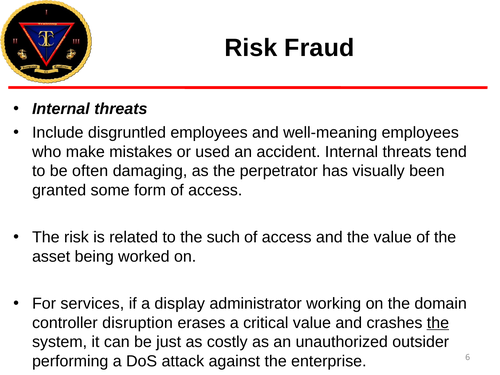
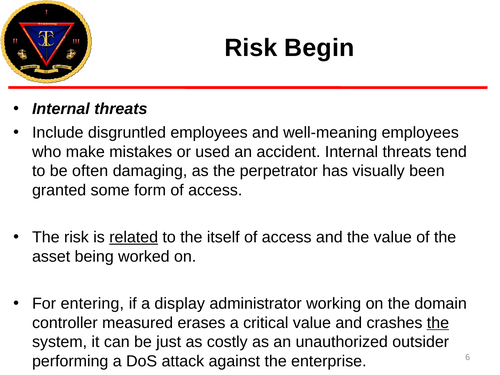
Fraud: Fraud -> Begin (319, 48)
related underline: none -> present (134, 237)
such: such -> itself (223, 237)
services: services -> entering (92, 304)
disruption: disruption -> measured (138, 323)
